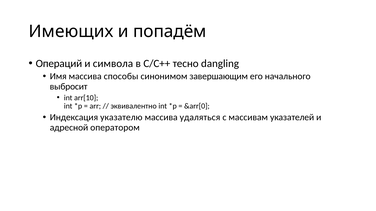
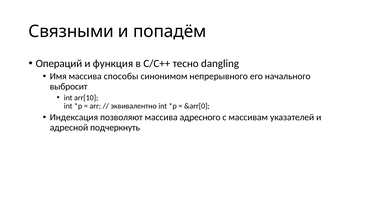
Имеющих: Имеющих -> Связными (71, 32)
символа: символа -> функция (113, 64)
завершающим: завершающим -> непрерывного (219, 77)
указателю: указателю -> позволяют (121, 118)
удаляться: удаляться -> адресного (200, 118)
оператором: оператором -> подчеркнуть (115, 128)
